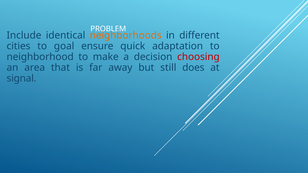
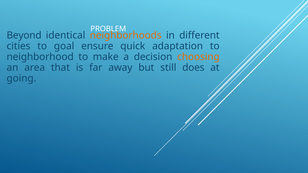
Include: Include -> Beyond (24, 35)
choosing colour: red -> orange (198, 57)
signal: signal -> going (21, 78)
